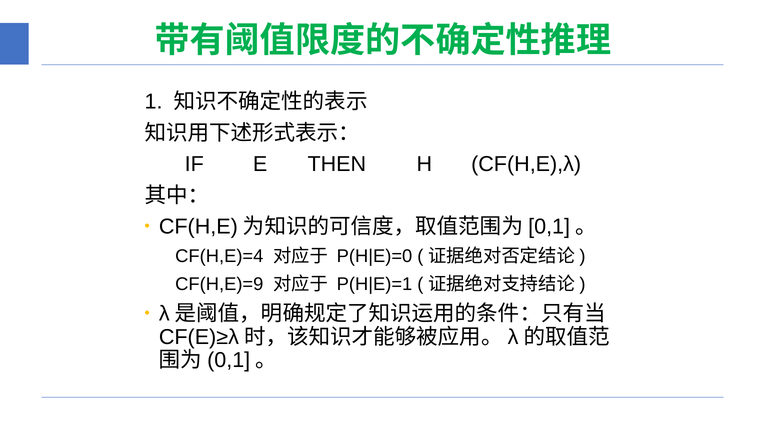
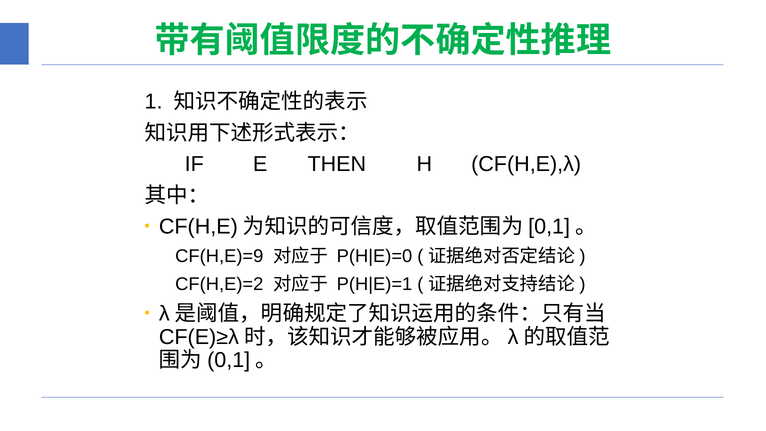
CF(H,E)=4: CF(H,E)=4 -> CF(H,E)=9 (219, 256)
CF(H,E)=9: CF(H,E)=9 -> CF(H,E)=2 (219, 284)
